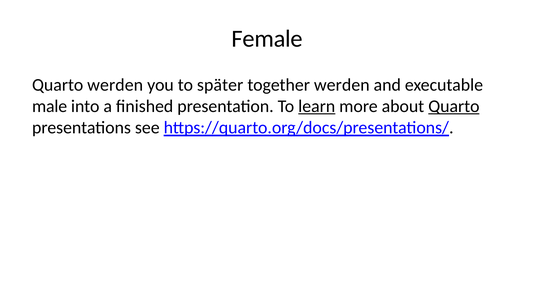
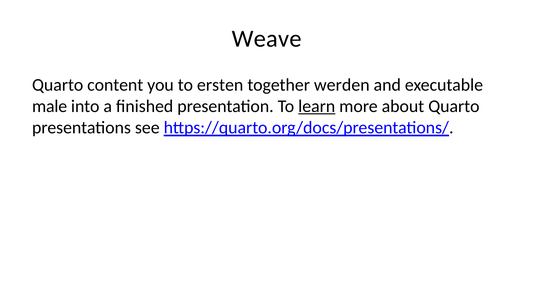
Female: Female -> Weave (267, 39)
Quarto werden: werden -> content (115, 85)
später: später -> ersten (220, 85)
Quarto underline: present -> none (454, 106)
